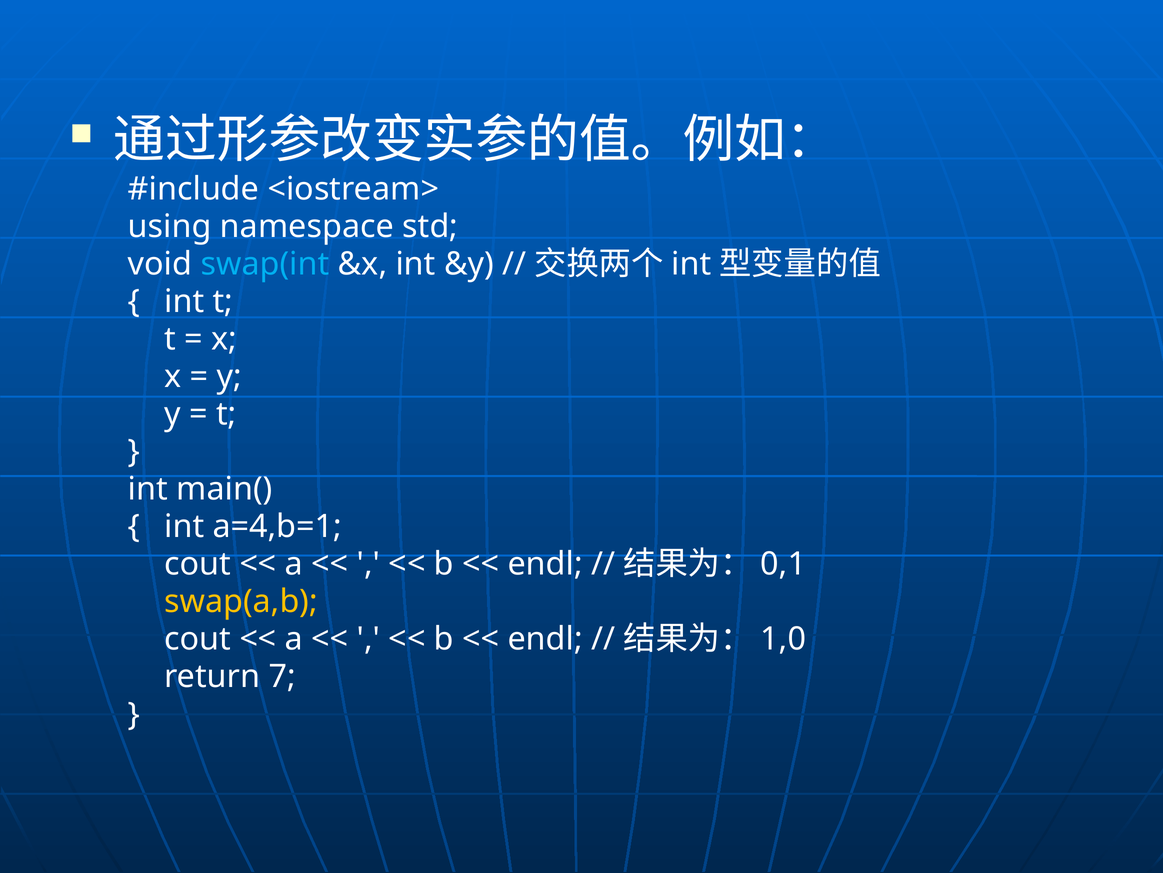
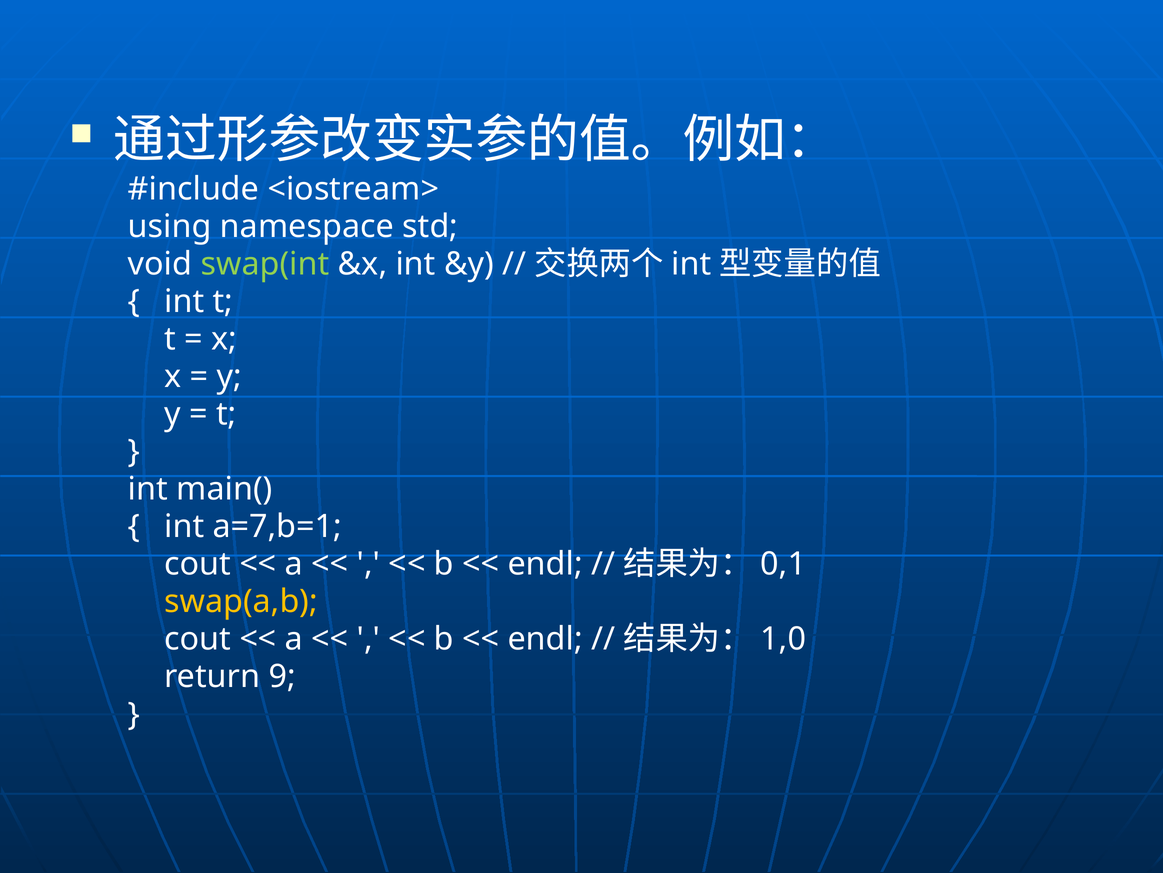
swap(int colour: light blue -> light green (265, 264)
a=4,b=1: a=4,b=1 -> a=7,b=1 (277, 526)
7: 7 -> 9 (282, 676)
